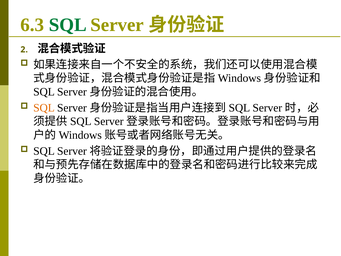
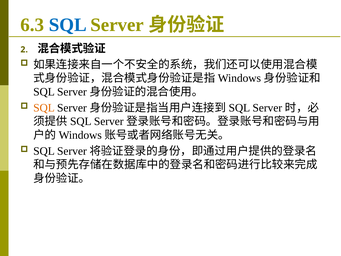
SQL colour: green -> blue (68, 25)
